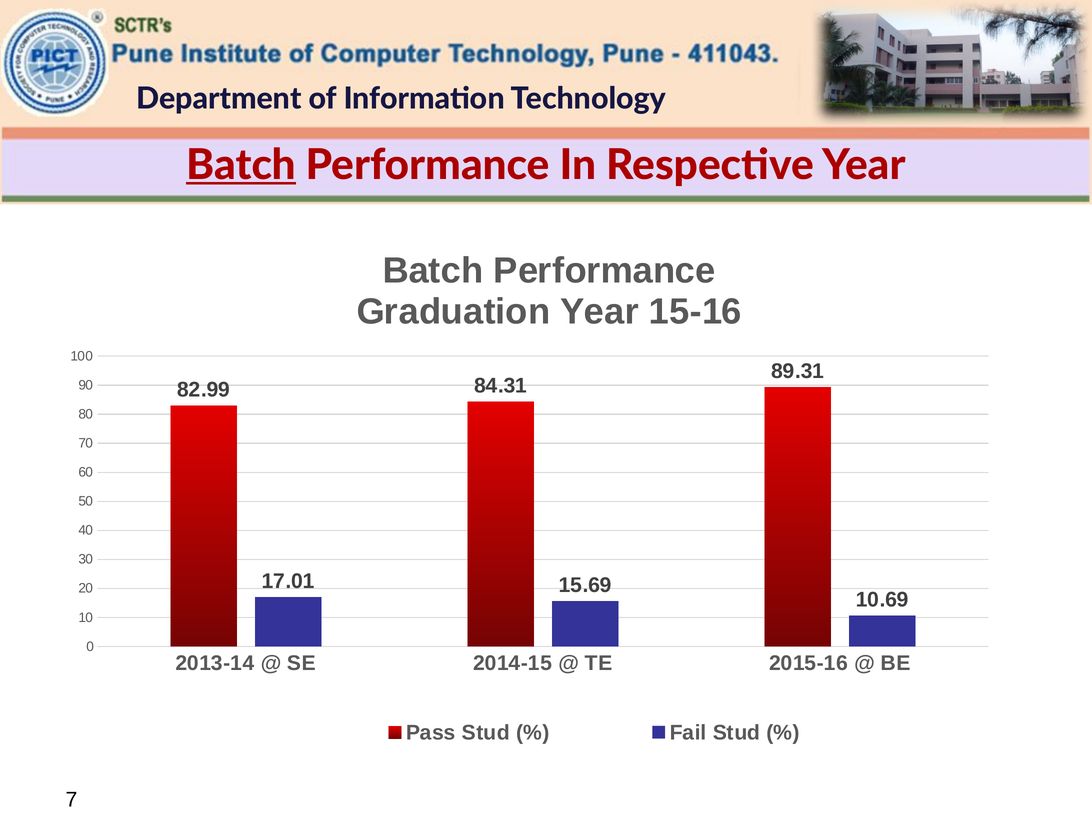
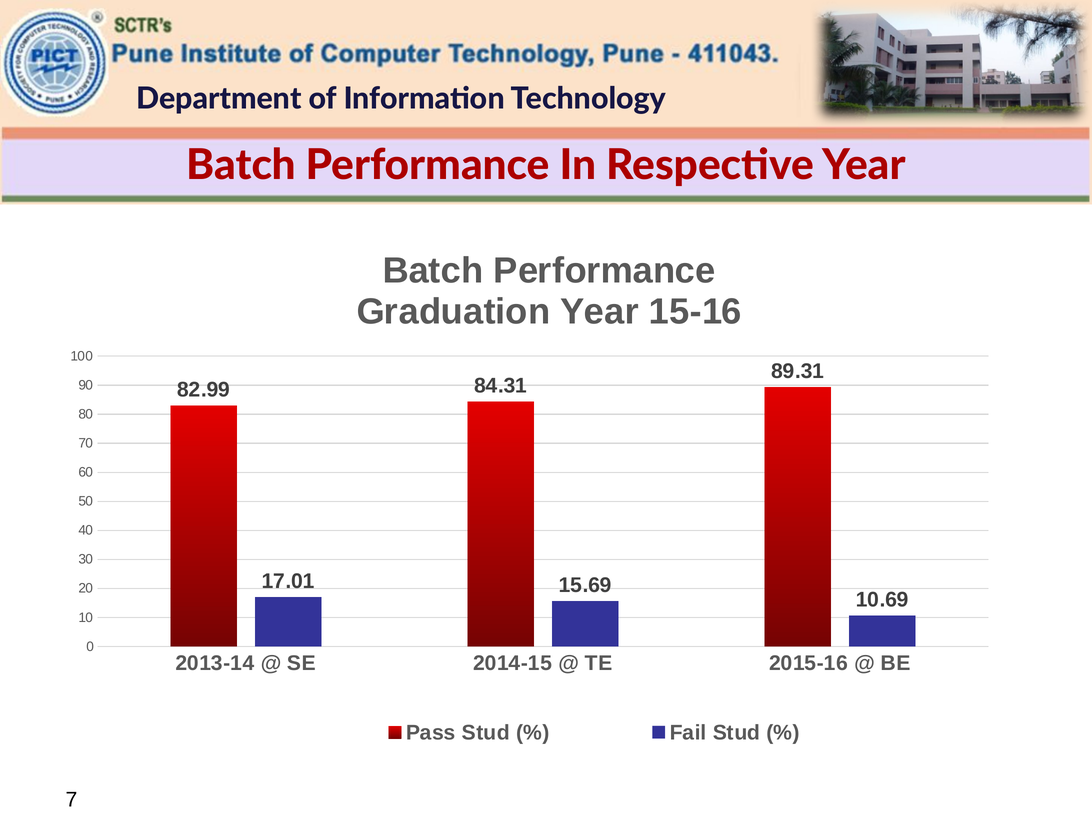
Batch underline: present -> none (241, 165)
